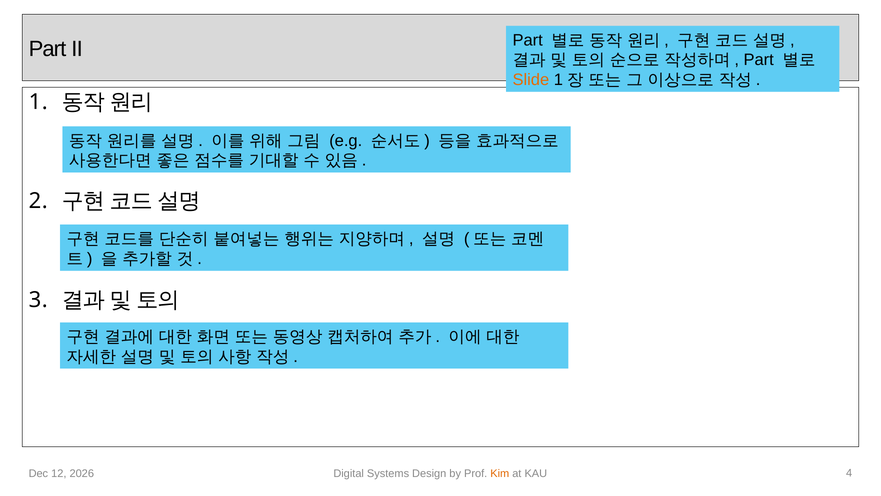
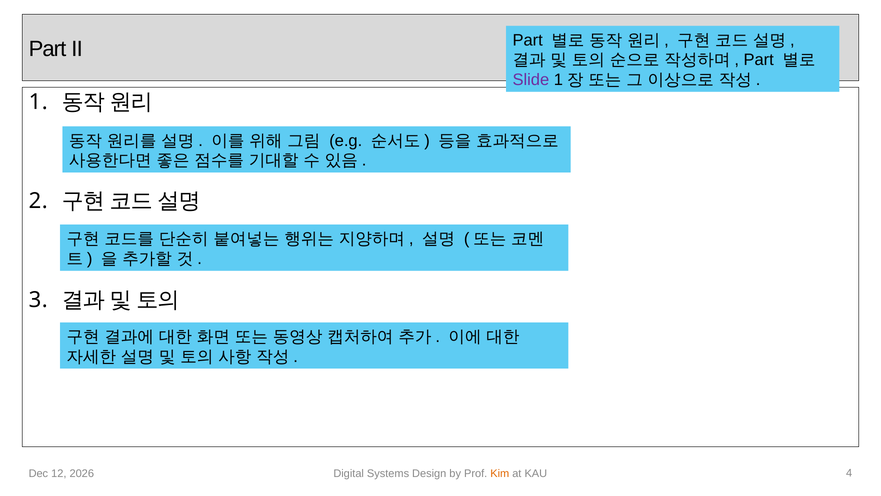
Slide colour: orange -> purple (531, 80)
